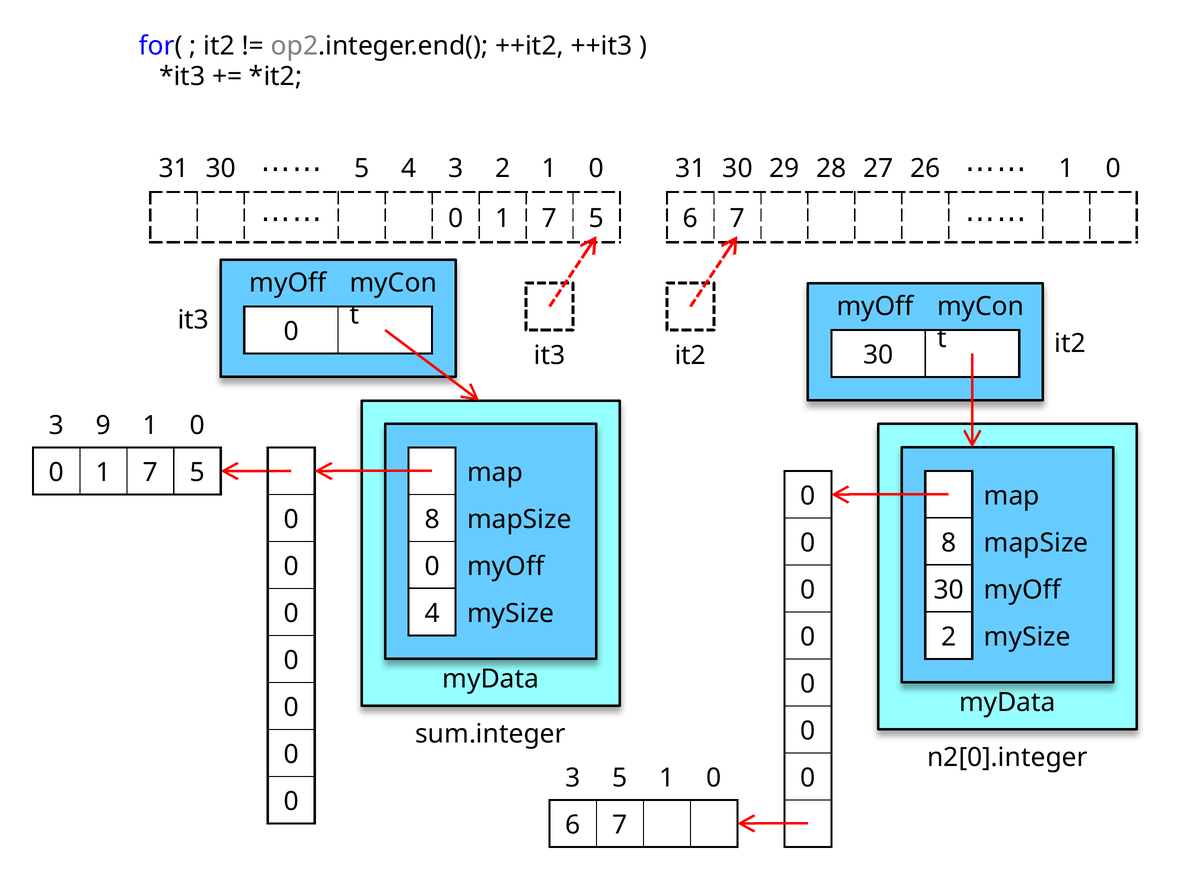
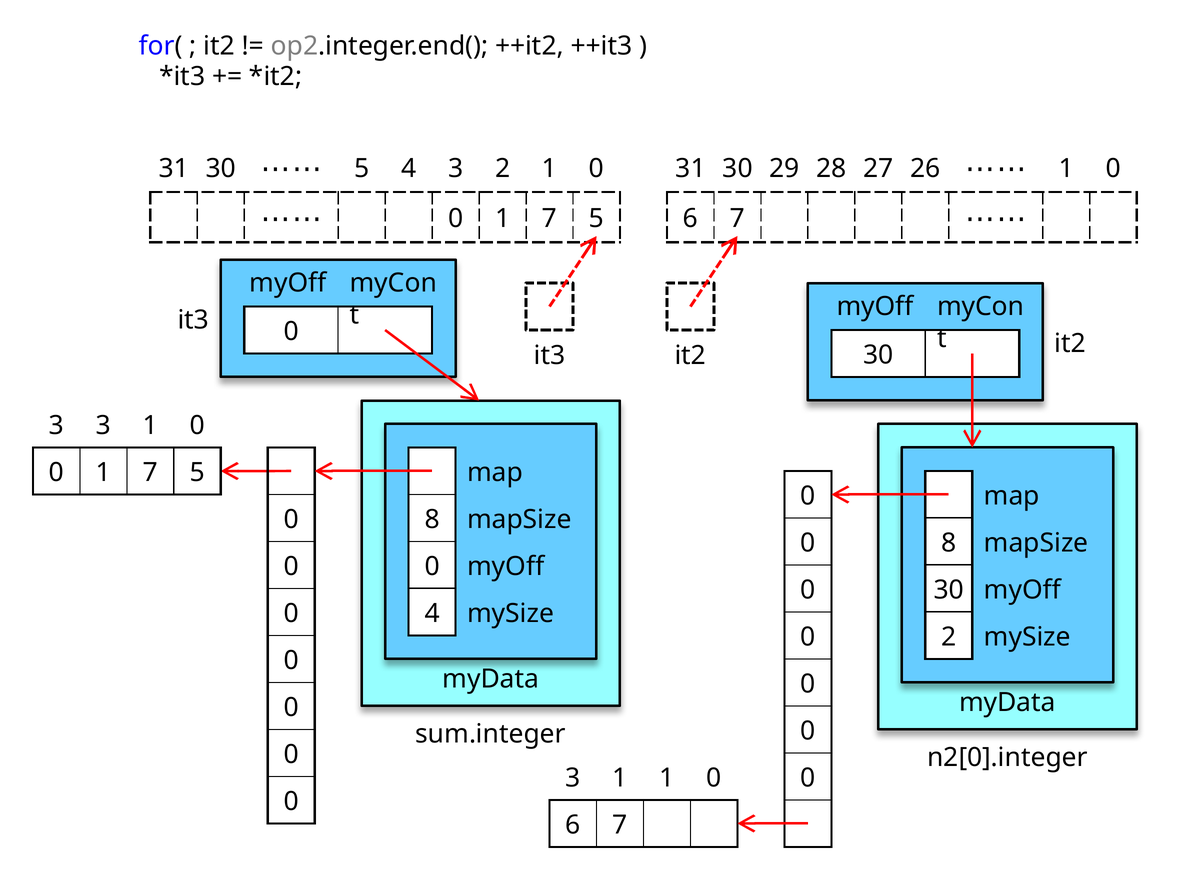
3 9: 9 -> 3 (103, 425)
5: 5 -> 1 (620, 778)
